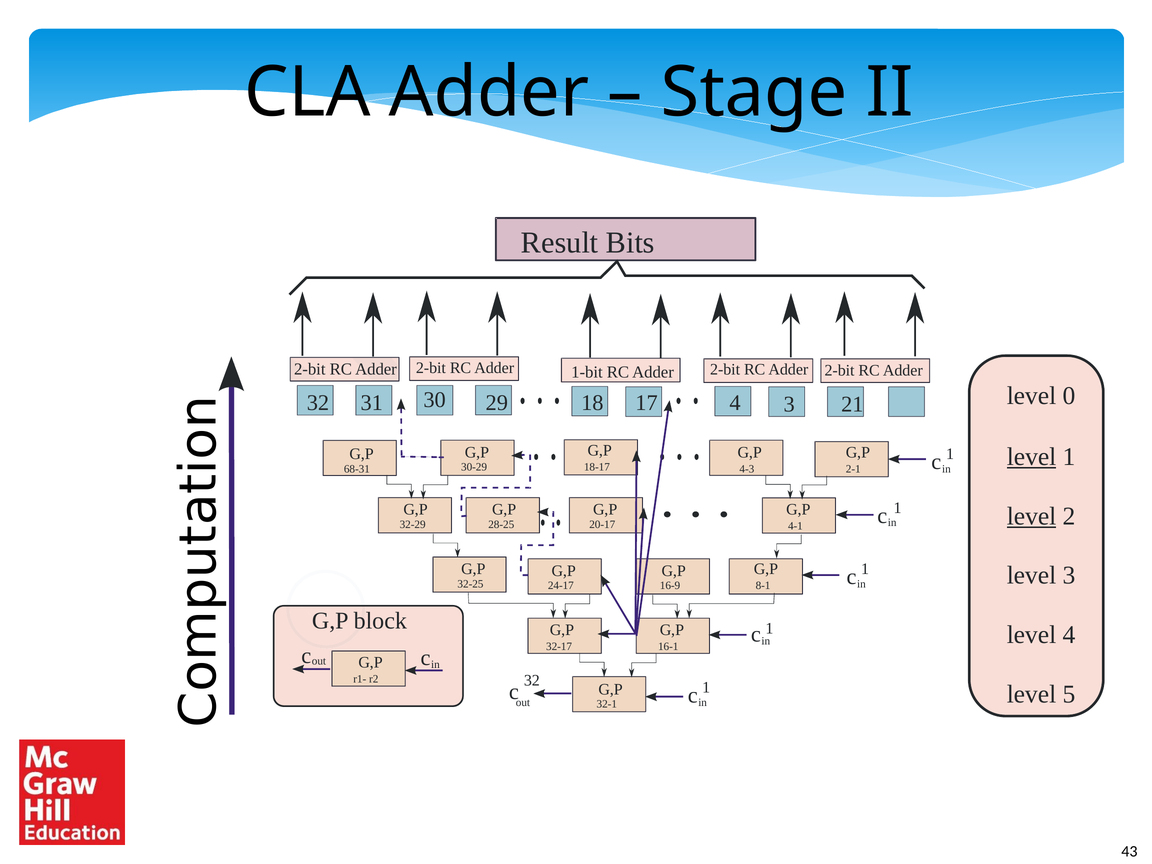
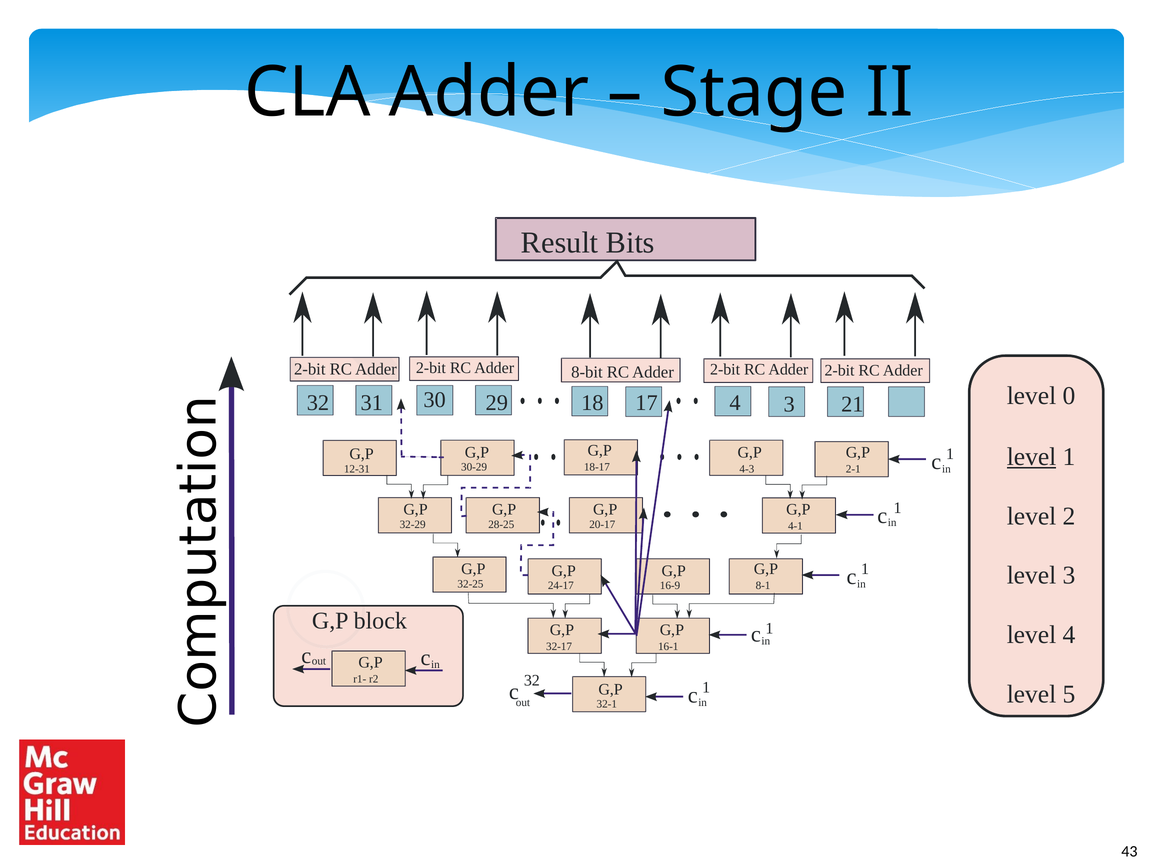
1-bit: 1-bit -> 8-bit (587, 372)
68-31: 68-31 -> 12-31 (357, 469)
level underline: present -> none (1032, 516)
